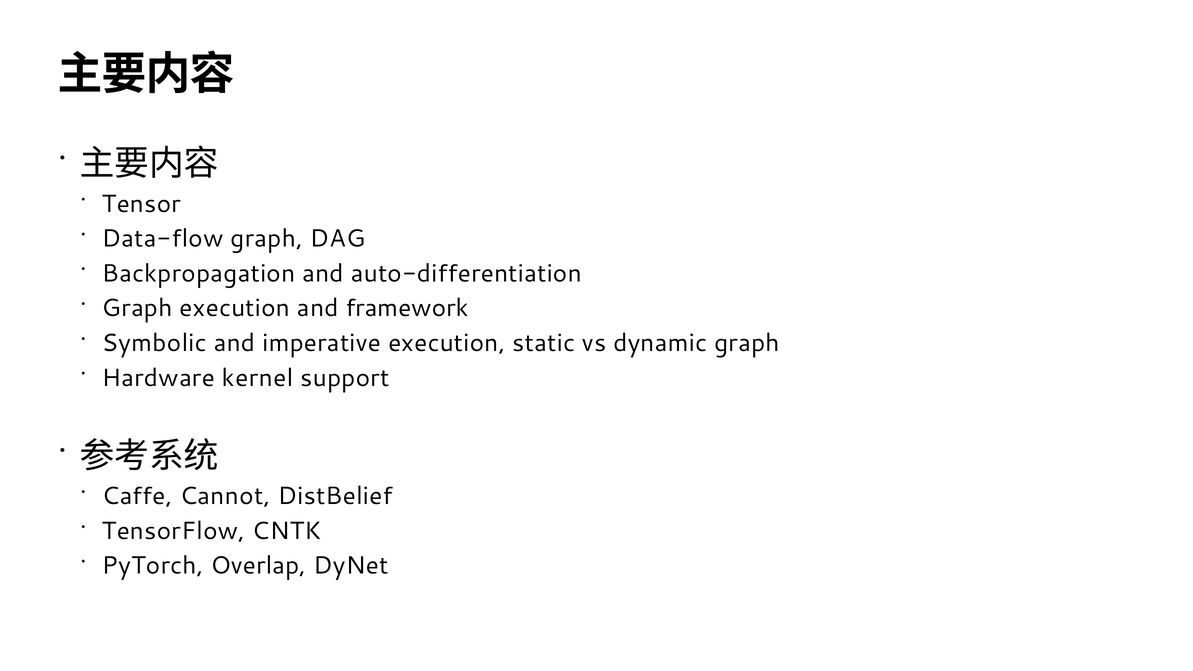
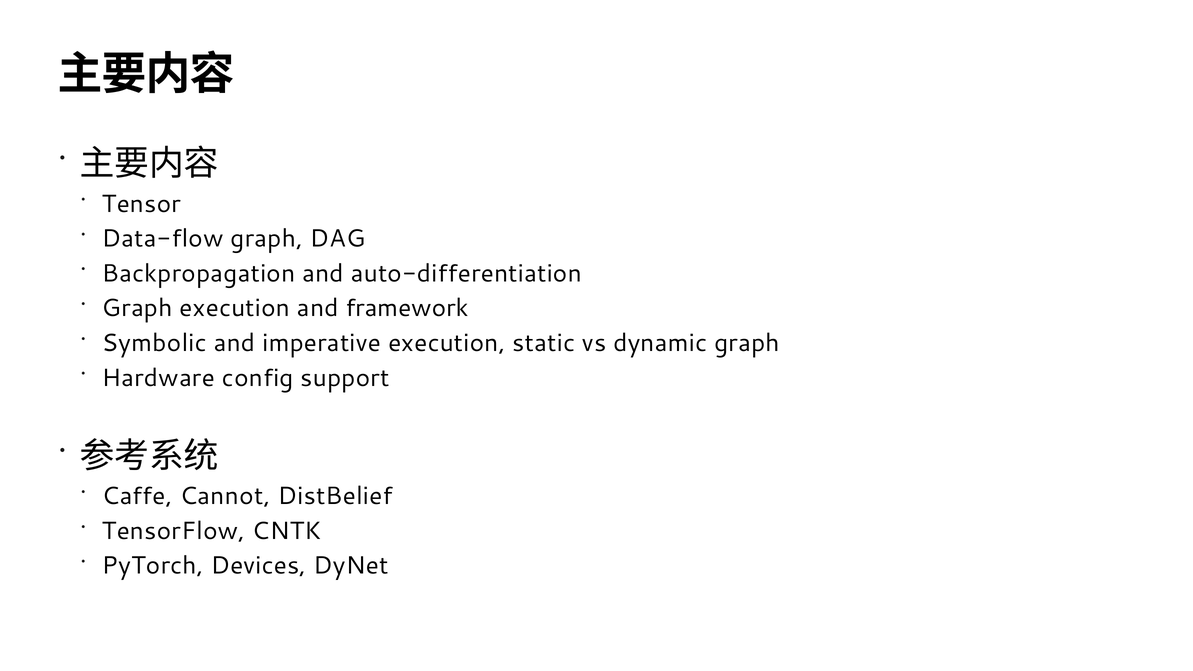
kernel: kernel -> config (258, 378)
Overlap: Overlap -> Devices (258, 566)
